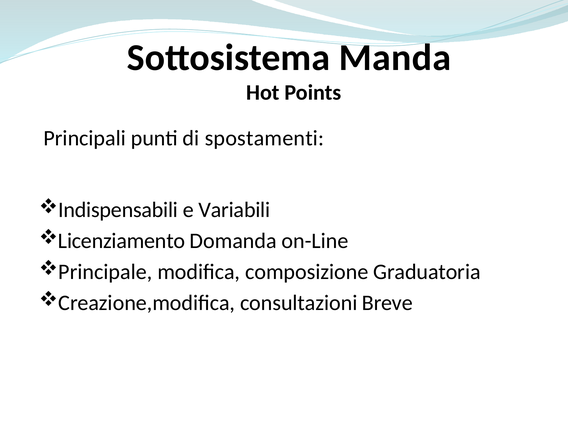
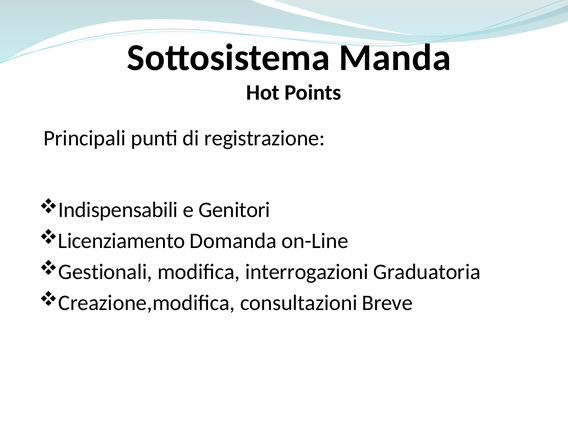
spostamenti: spostamenti -> registrazione (265, 138)
Variabili: Variabili -> Genitori (234, 210)
Principale: Principale -> Gestionali (105, 272)
composizione: composizione -> interrogazioni (307, 272)
